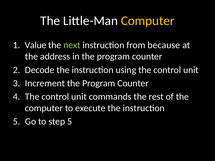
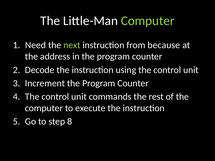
Computer colour: yellow -> light green (148, 21)
Value: Value -> Need (35, 45)
step 5: 5 -> 8 (70, 122)
